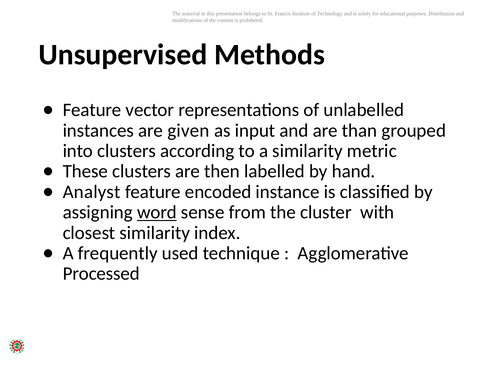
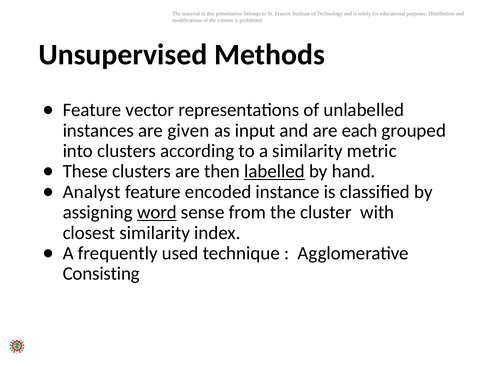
than: than -> each (360, 130)
labelled underline: none -> present (274, 171)
Processed: Processed -> Consisting (101, 273)
